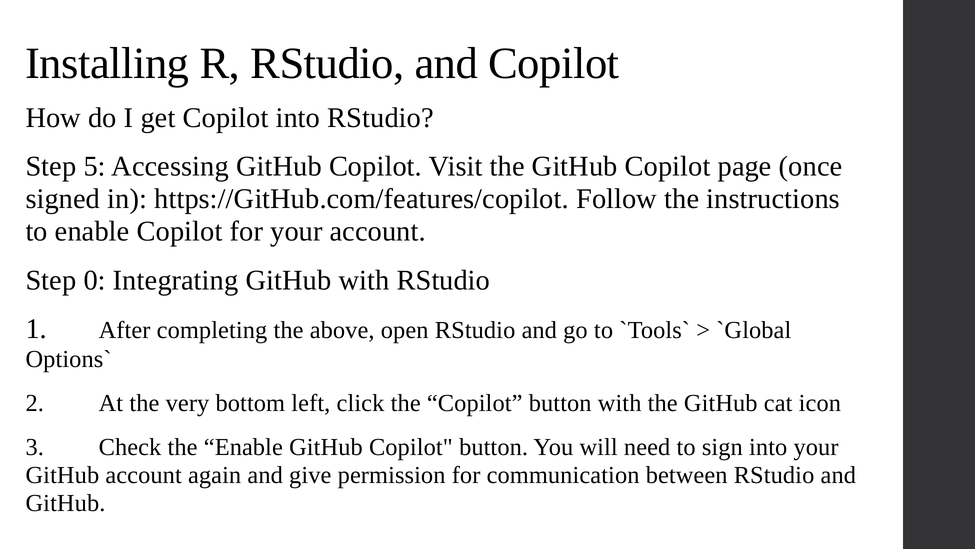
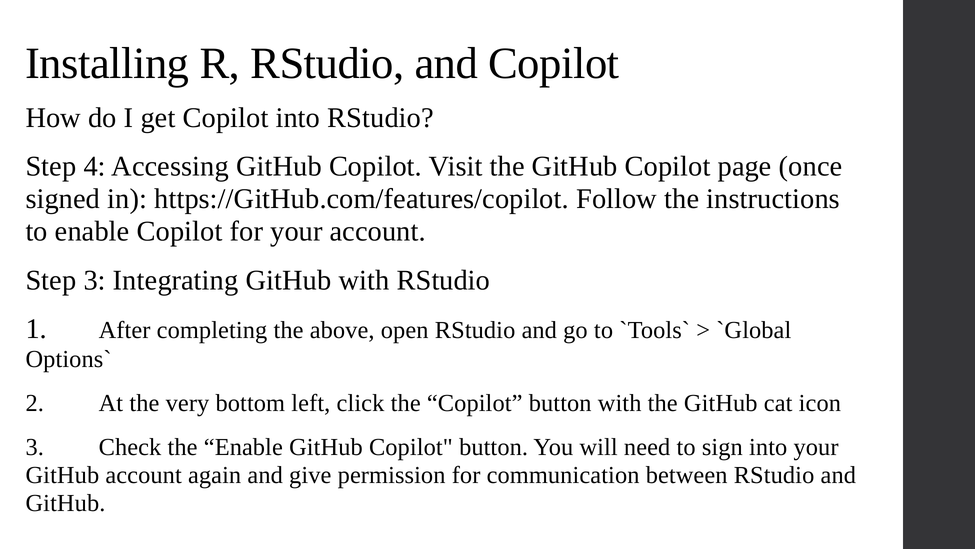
5: 5 -> 4 (95, 166)
Step 0: 0 -> 3 (95, 280)
